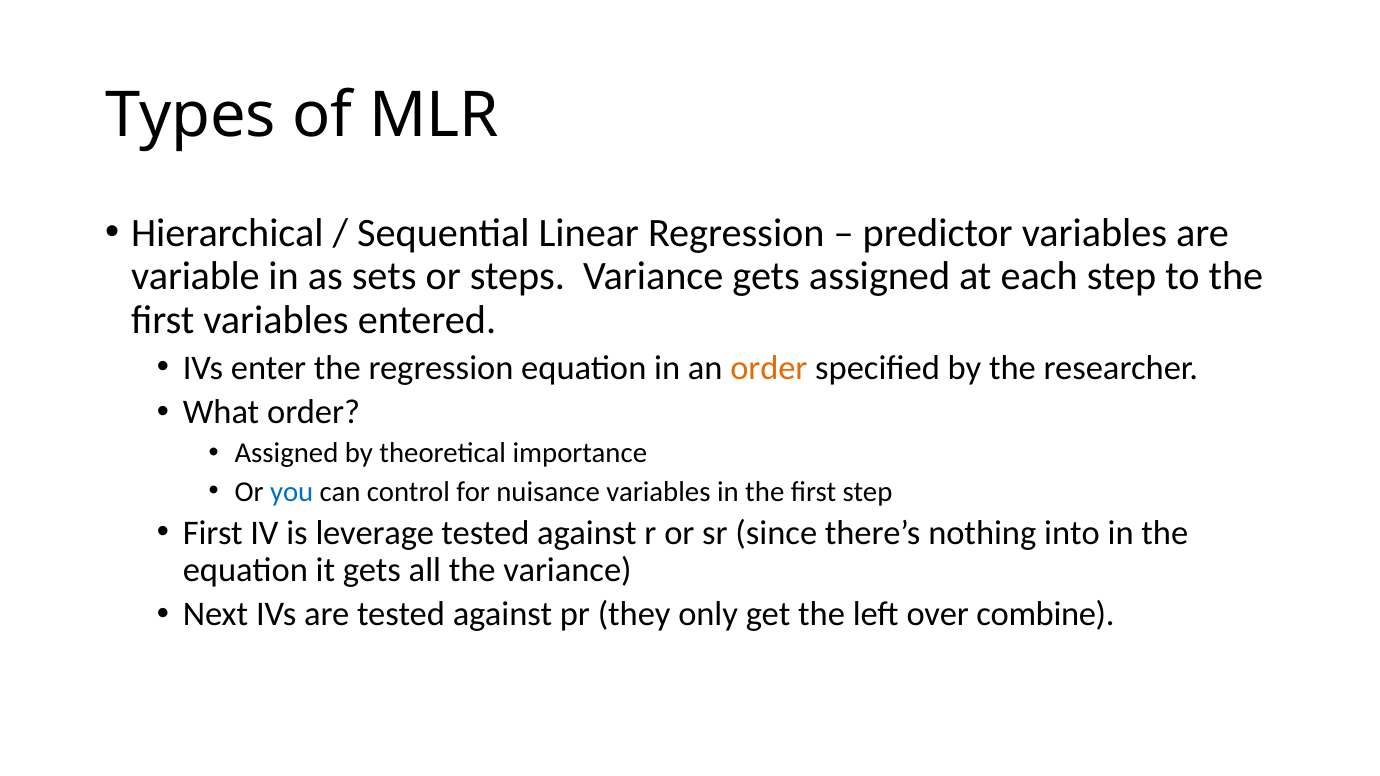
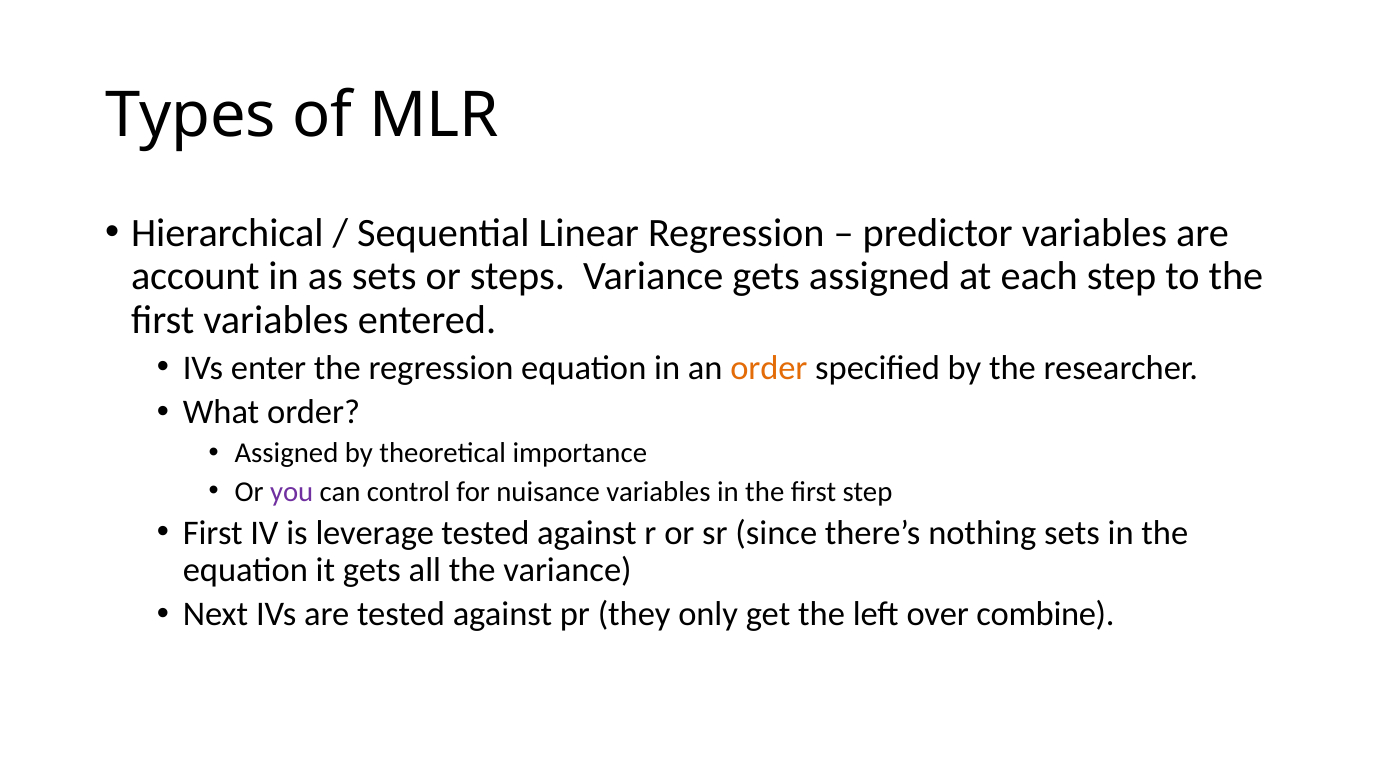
variable: variable -> account (195, 277)
you colour: blue -> purple (292, 492)
nothing into: into -> sets (1072, 533)
